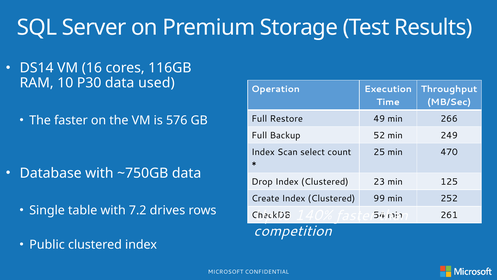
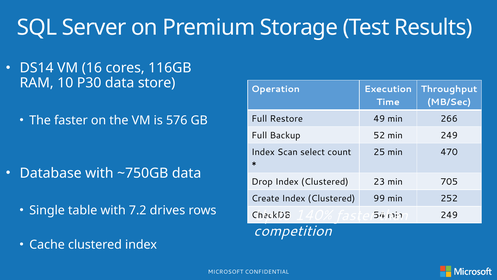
used: used -> store (157, 83)
125: 125 -> 705 (449, 182)
261: 261 -> 249 (449, 215)
Public: Public -> Cache (47, 244)
